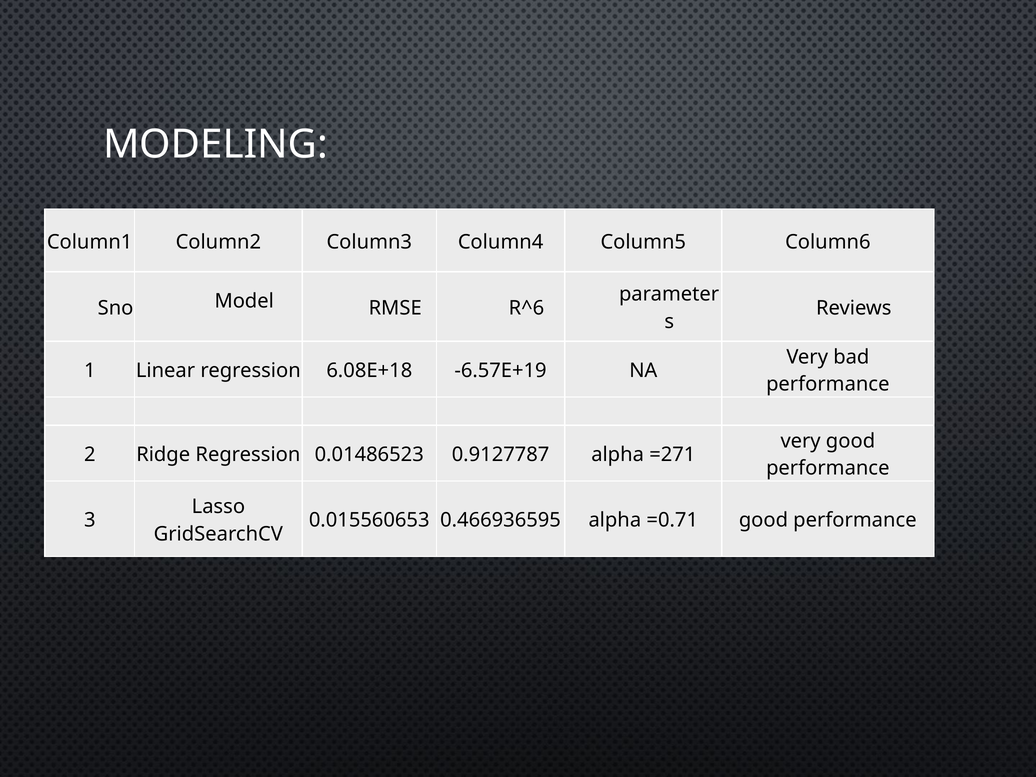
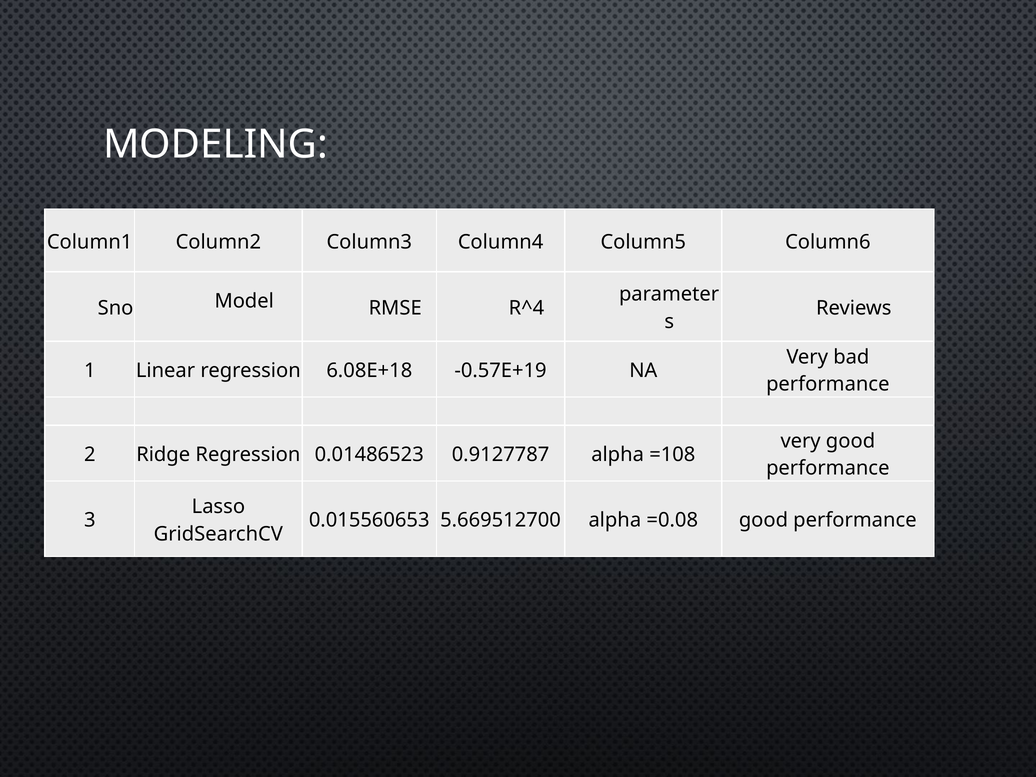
R^6: R^6 -> R^4 (527, 308)
-6.57E+19: -6.57E+19 -> -0.57E+19 (501, 371)
=271: =271 -> =108 (672, 455)
0.466936595: 0.466936595 -> 5.669512700 (501, 520)
=0.71: =0.71 -> =0.08 (672, 520)
